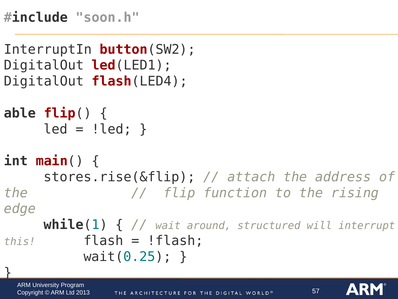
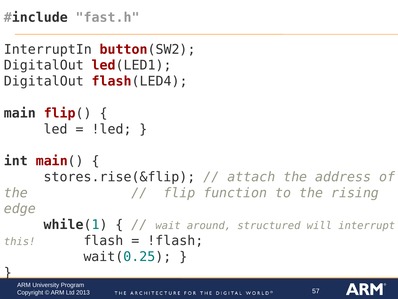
soon.h: soon.h -> fast.h (108, 17)
able: able -> main (20, 113)
